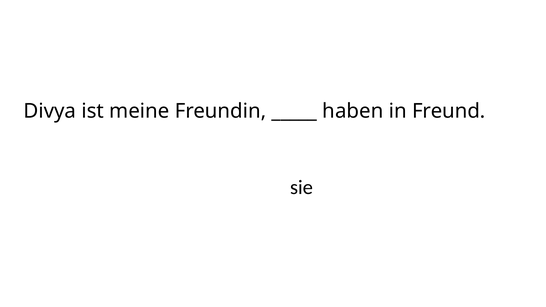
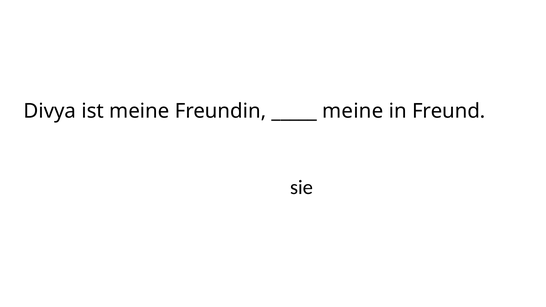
haben: haben -> meine (353, 111)
